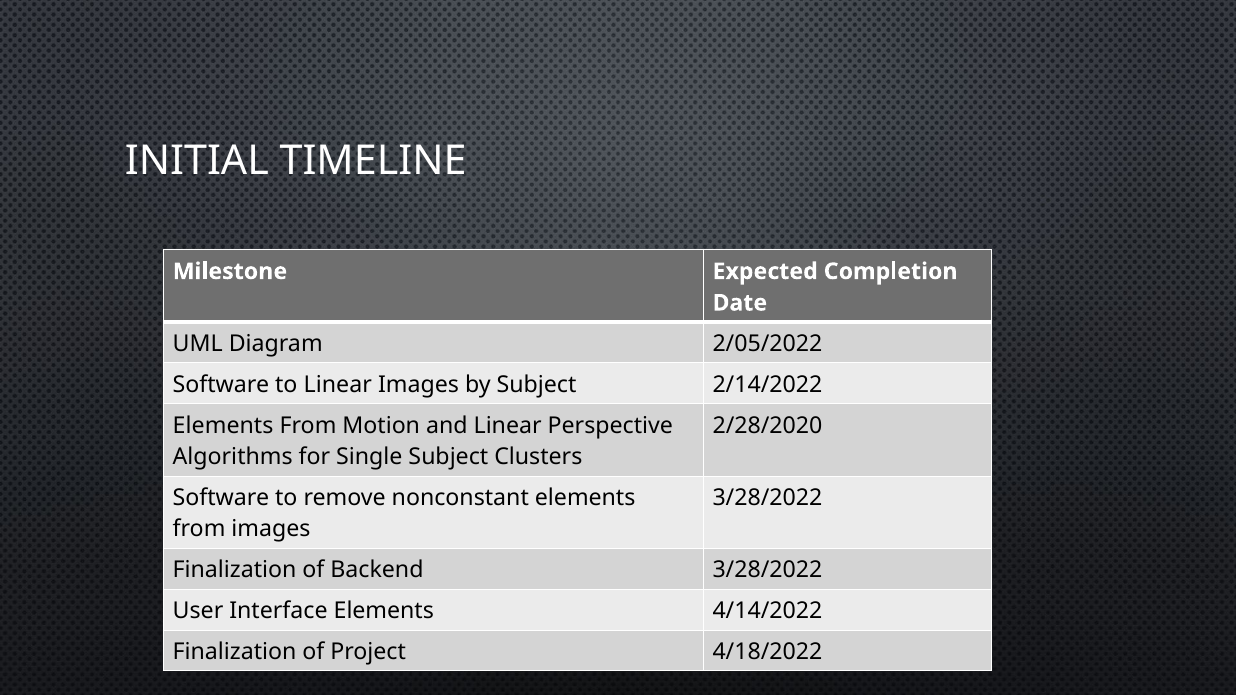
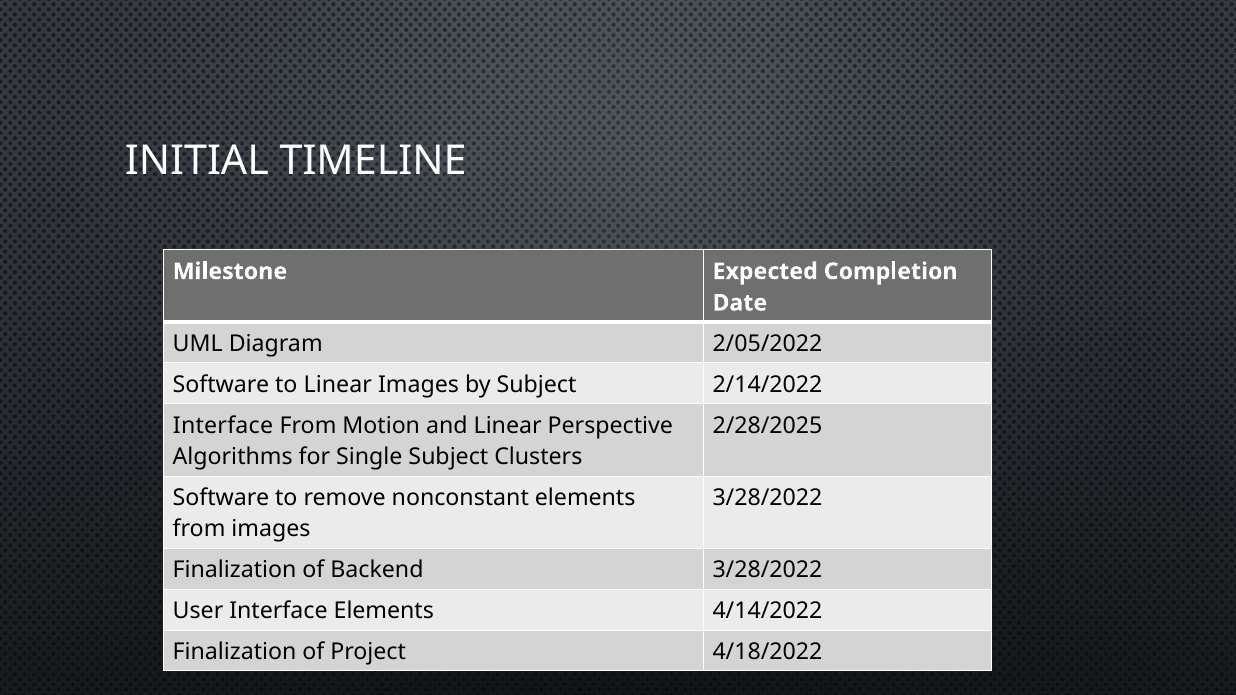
Elements: Elements -> Interface (223, 426)
2/28/2020: 2/28/2020 -> 2/28/2025 (767, 426)
